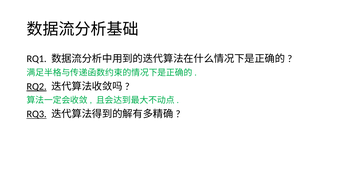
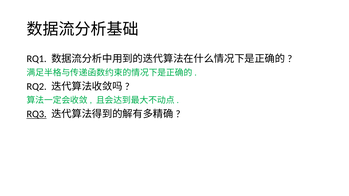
RQ2 underline: present -> none (37, 87)
